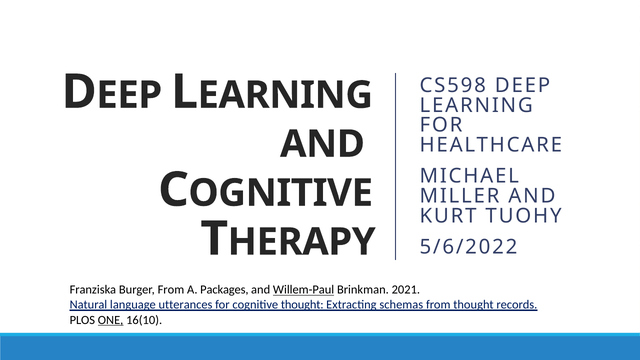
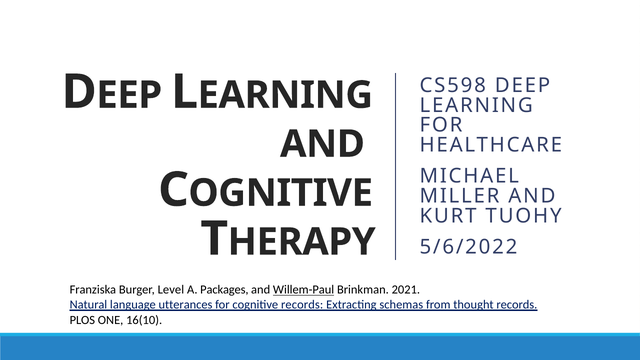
Burger From: From -> Level (171, 290)
cognitive thought: thought -> records (302, 305)
ONE underline: present -> none (111, 320)
